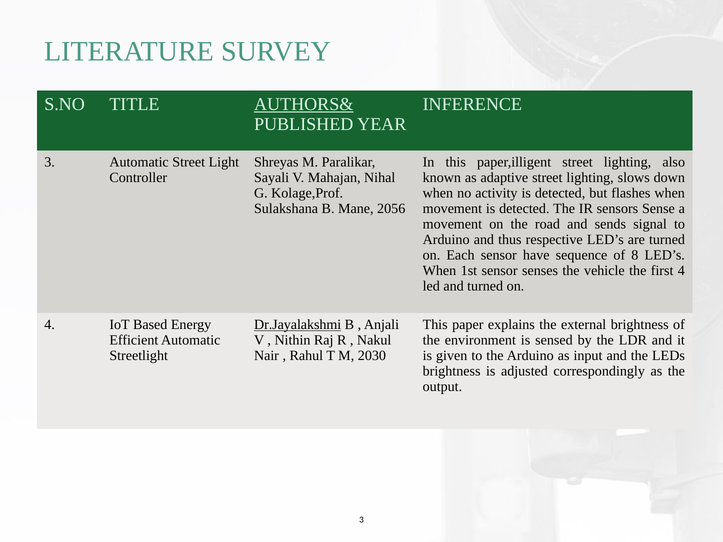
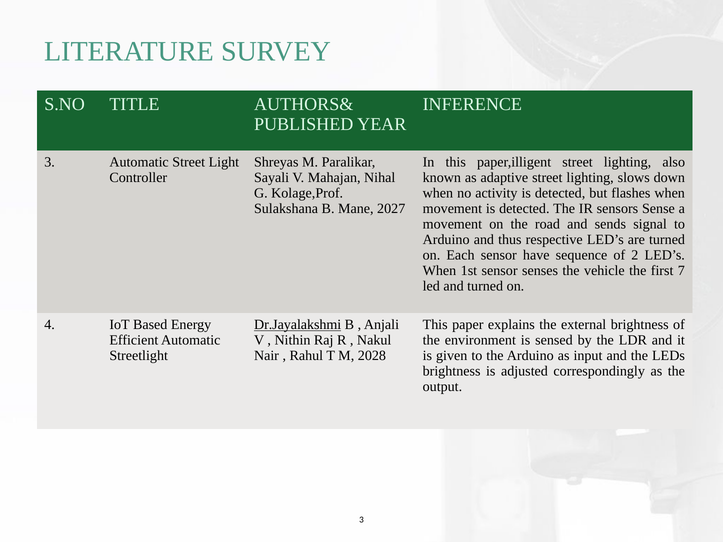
AUTHORS& underline: present -> none (304, 104)
2056: 2056 -> 2027 (391, 209)
8: 8 -> 2 (635, 255)
first 4: 4 -> 7 (681, 271)
2030: 2030 -> 2028 (372, 356)
